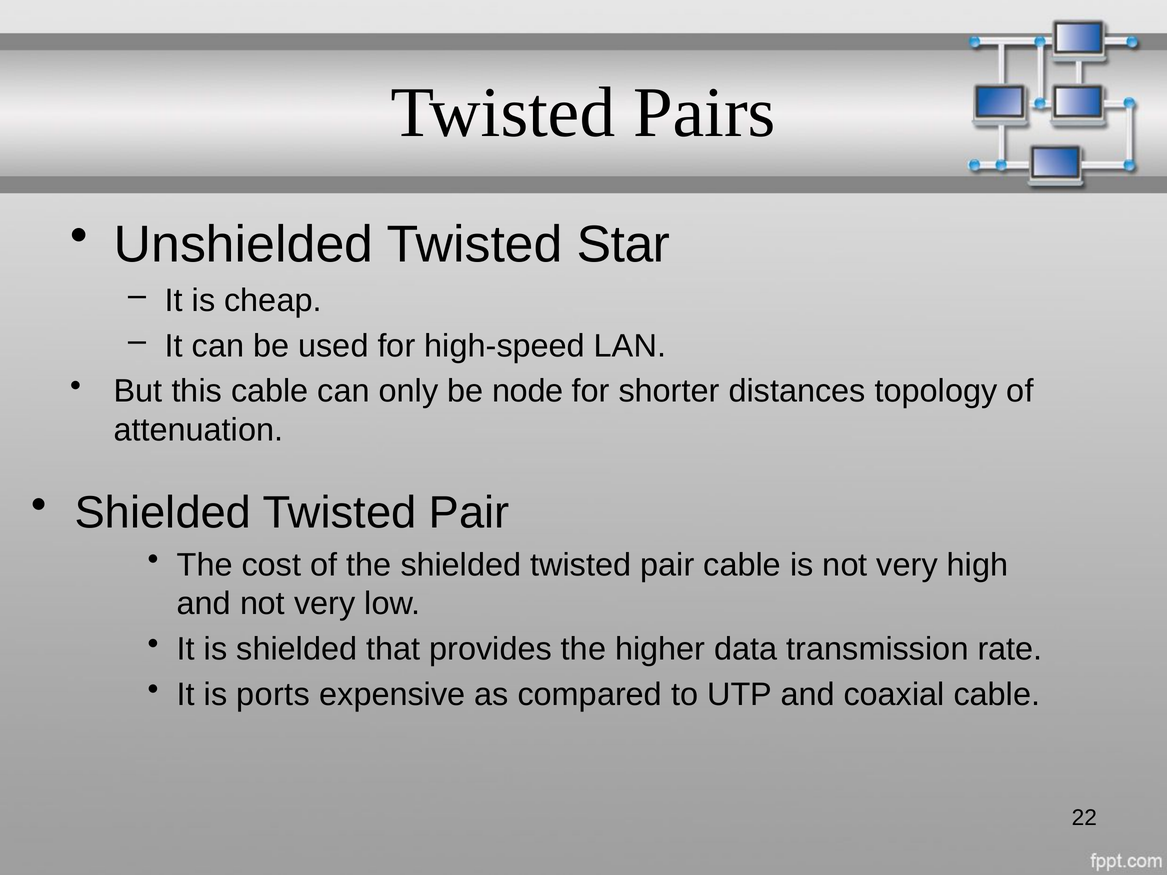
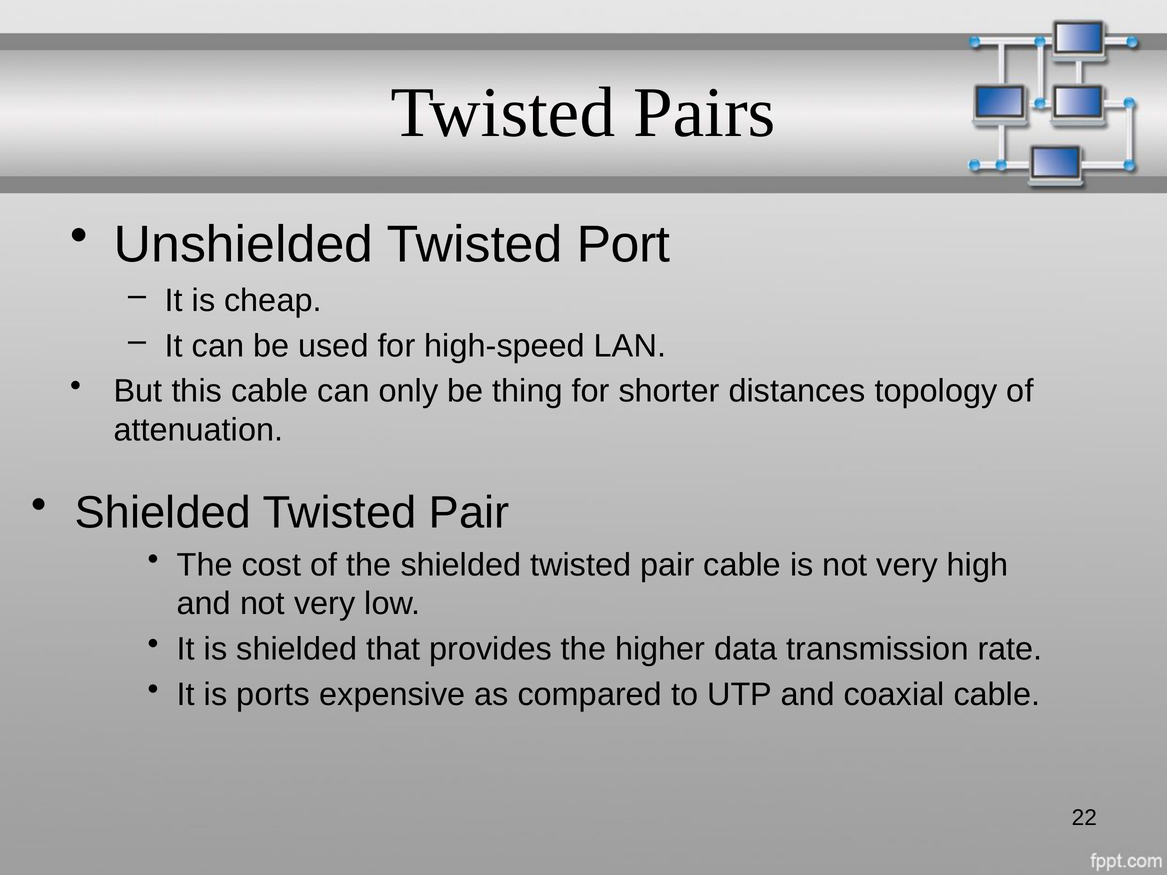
Star: Star -> Port (623, 245)
node: node -> thing (528, 391)
